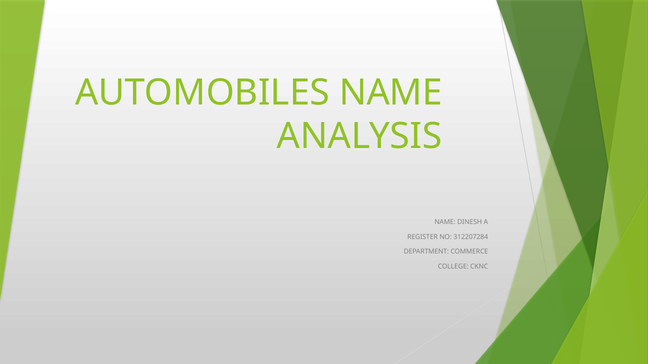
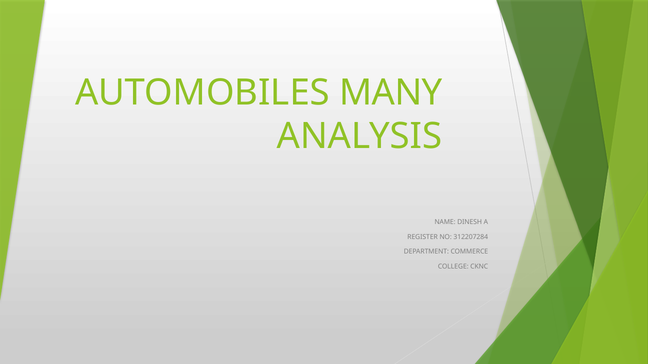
AUTOMOBILES NAME: NAME -> MANY (391, 93)
